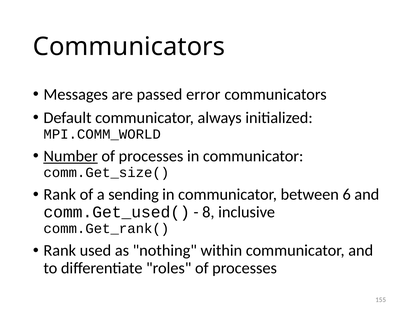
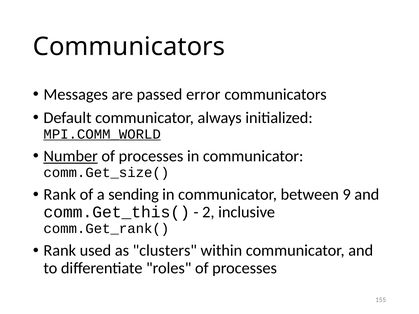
MPI.COMM_WORLD underline: none -> present (102, 134)
6: 6 -> 9 (347, 195)
comm.Get_used(: comm.Get_used( -> comm.Get_this( (117, 212)
8: 8 -> 2 (208, 212)
nothing: nothing -> clusters (165, 251)
